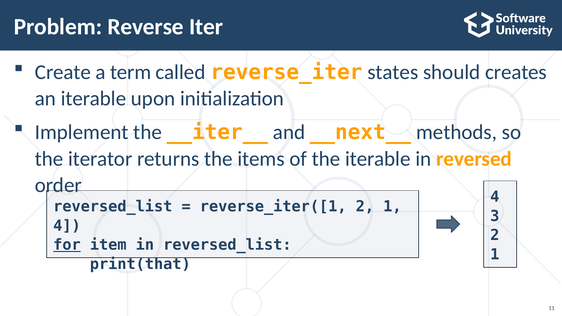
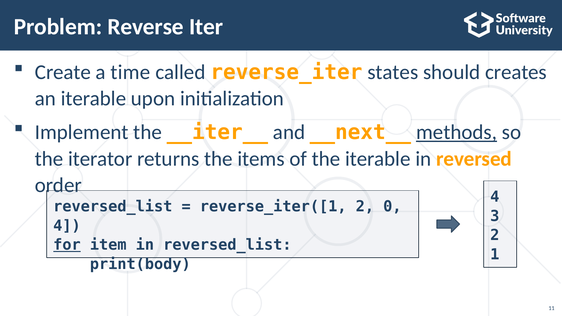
term: term -> time (130, 72)
methods underline: none -> present (457, 132)
reverse_iter([1 2 1: 1 -> 0 (392, 207)
print(that: print(that -> print(body (140, 264)
